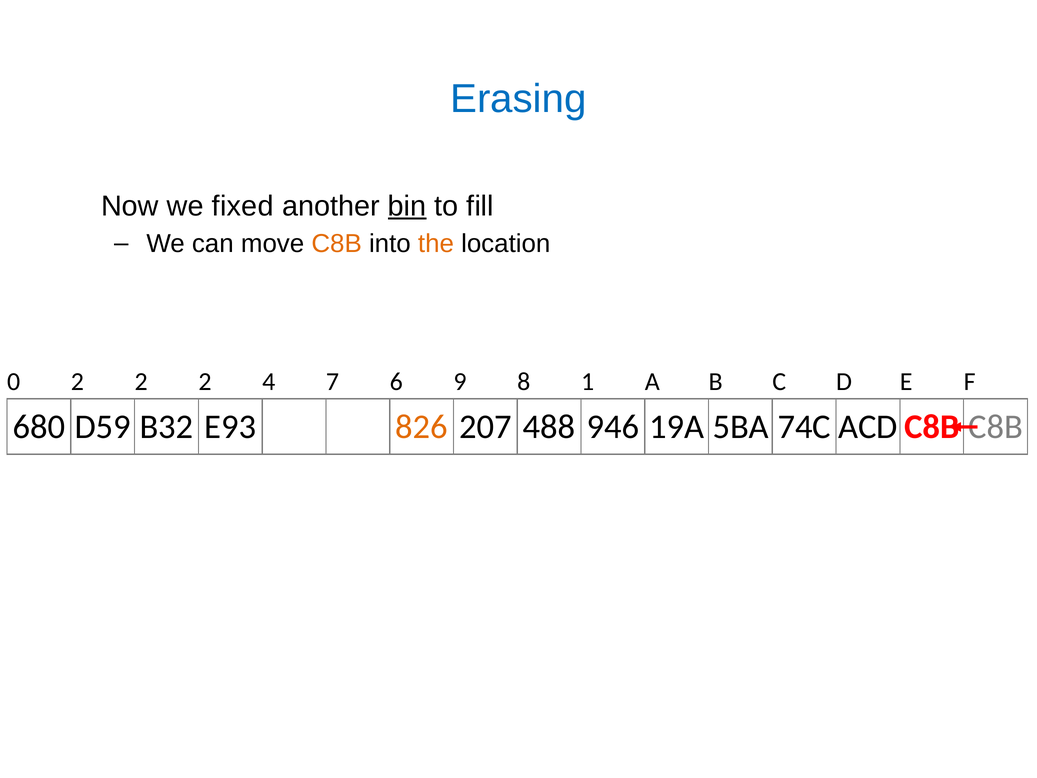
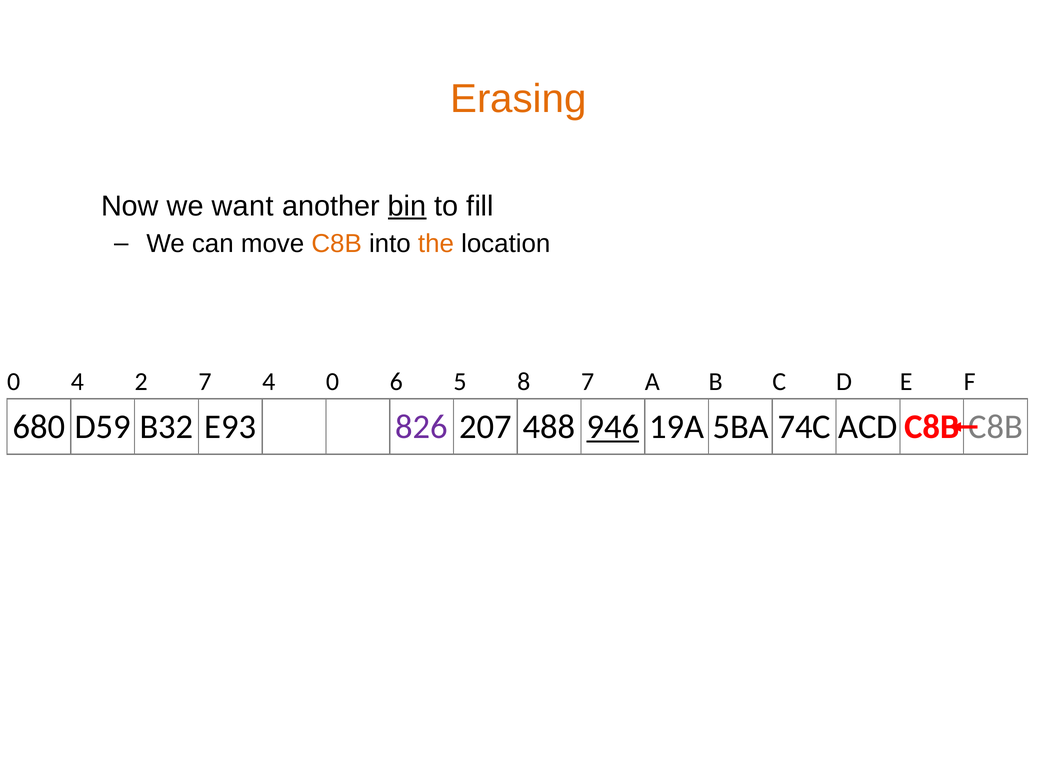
Erasing colour: blue -> orange (518, 99)
fixed: fixed -> want (243, 206)
0 2: 2 -> 4 (77, 382)
2: 2 -> 7 (205, 382)
4 7: 7 -> 0 (332, 382)
9: 9 -> 5 (460, 382)
8 1: 1 -> 7 (588, 382)
826 colour: orange -> purple (422, 427)
946 underline: none -> present (613, 427)
